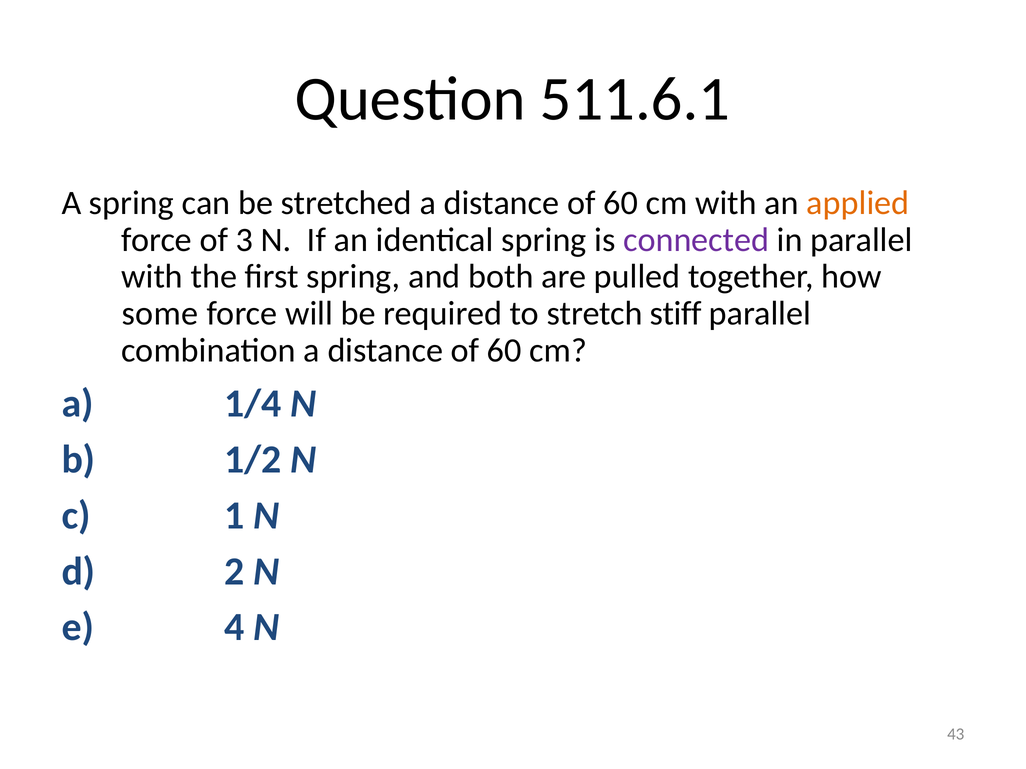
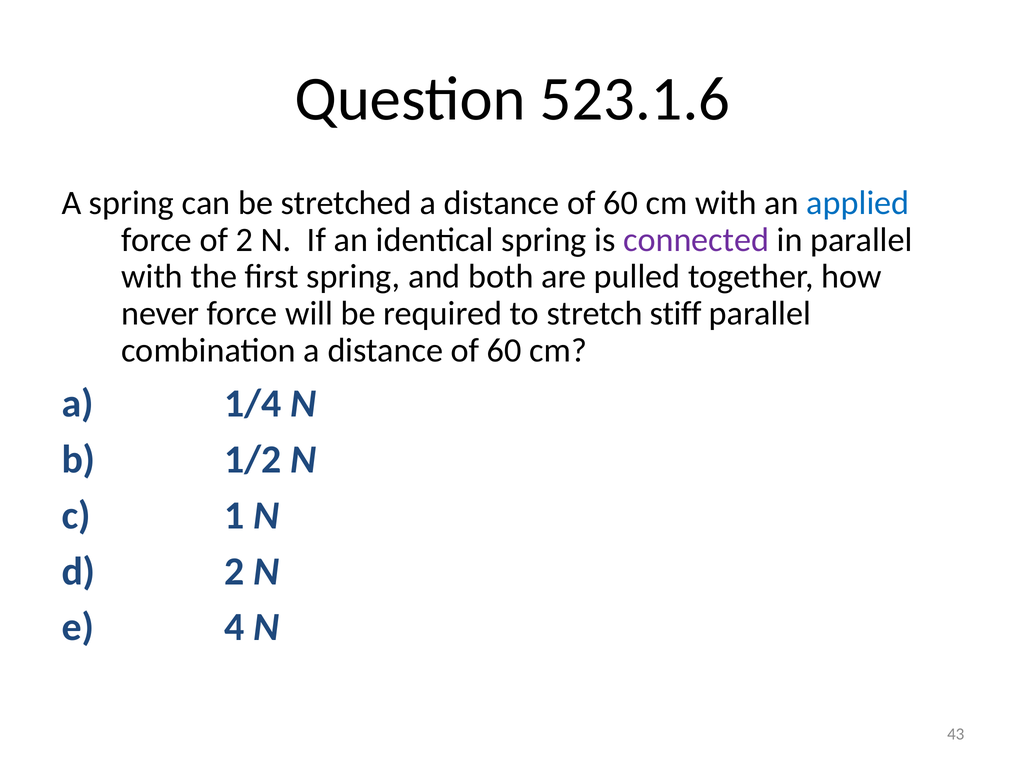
511.6.1: 511.6.1 -> 523.1.6 (635, 99)
applied colour: orange -> blue (858, 203)
of 3: 3 -> 2 (245, 240)
some: some -> never (160, 314)
